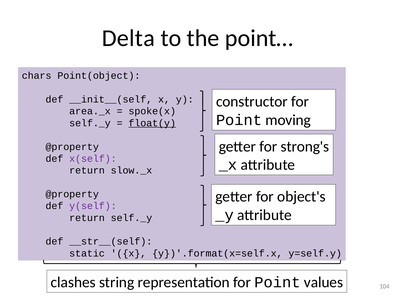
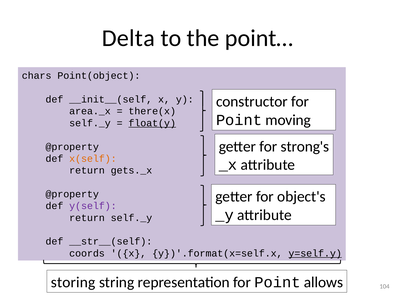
spoke(x: spoke(x -> there(x (152, 111)
x(self colour: purple -> orange (93, 159)
slow._x: slow._x -> gets._x (131, 171)
static: static -> coords (87, 254)
y=self.y underline: none -> present (315, 254)
clashes: clashes -> storing (73, 283)
values: values -> allows (323, 283)
